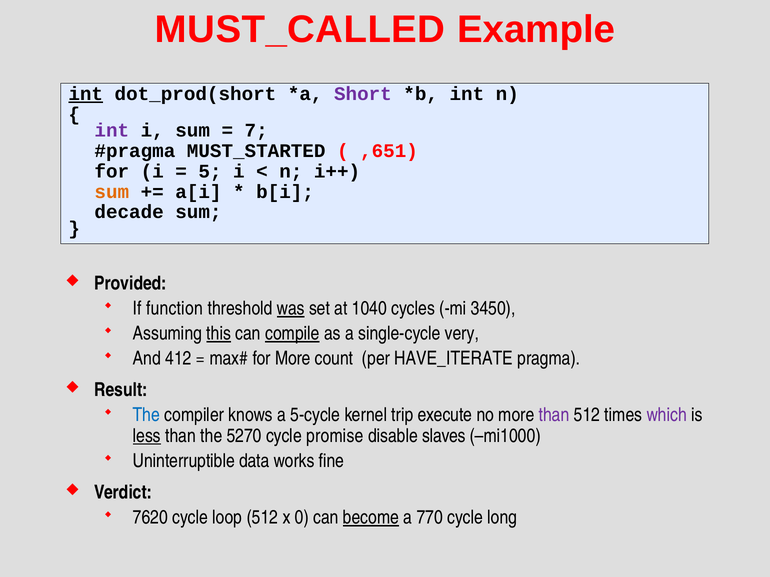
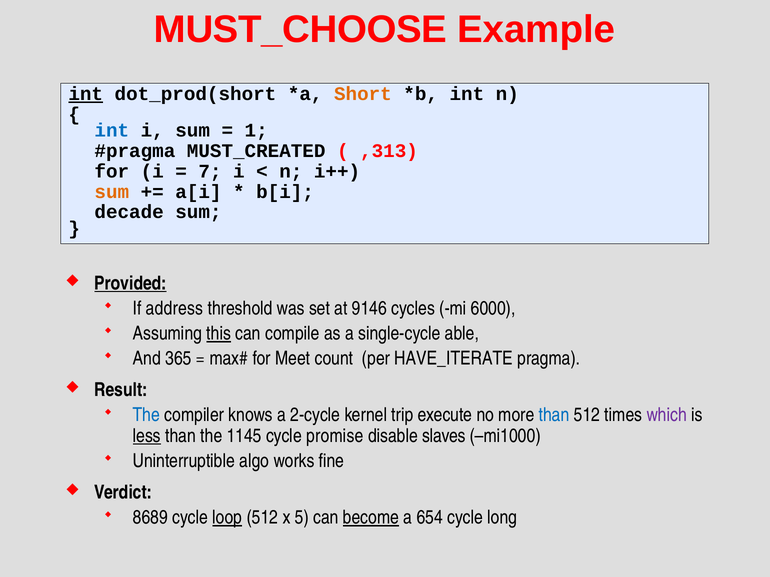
MUST_CALLED: MUST_CALLED -> MUST_CHOOSE (300, 30)
Short colour: purple -> orange (363, 94)
int colour: purple -> blue (112, 131)
7: 7 -> 1 (256, 131)
MUST_STARTED: MUST_STARTED -> MUST_CREATED (256, 151)
,651: ,651 -> ,313 (389, 151)
5: 5 -> 7 (210, 171)
Provided underline: none -> present (130, 284)
function: function -> address (175, 309)
was underline: present -> none (291, 309)
1040: 1040 -> 9146 (369, 309)
3450: 3450 -> 6000 (493, 309)
compile underline: present -> none (292, 334)
very: very -> able (462, 334)
412: 412 -> 365 (178, 359)
for More: More -> Meet (293, 359)
5-cycle: 5-cycle -> 2-cycle (315, 415)
than colour: purple -> blue (554, 415)
5270: 5270 -> 1145 (244, 436)
data: data -> algo (254, 461)
7620: 7620 -> 8689 (150, 518)
loop underline: none -> present (227, 518)
0: 0 -> 5 (302, 518)
770: 770 -> 654 (430, 518)
